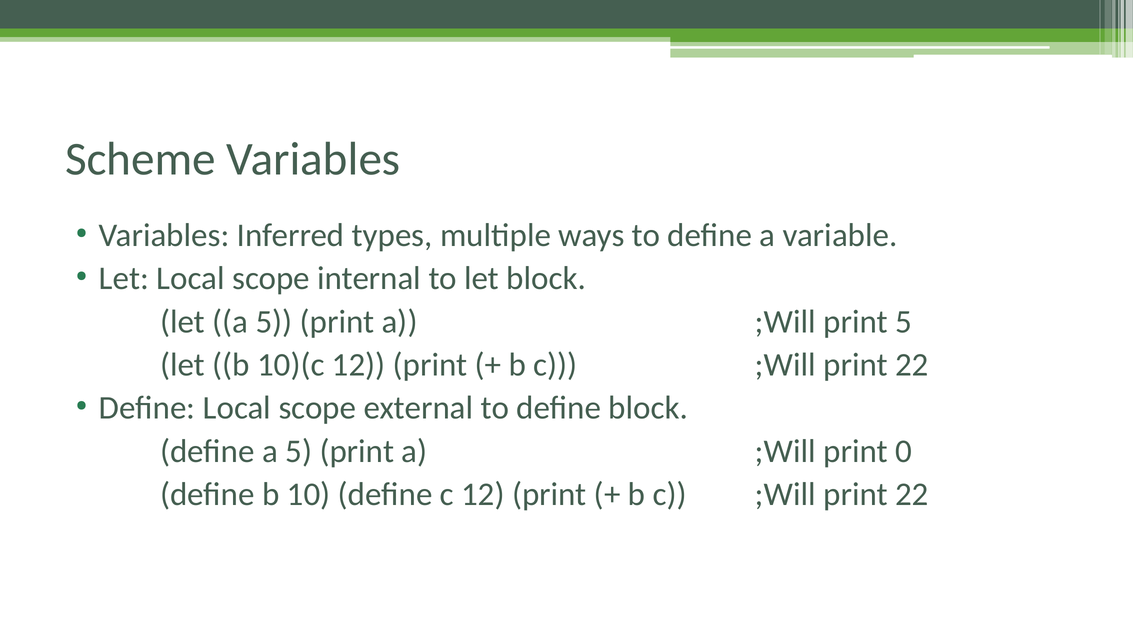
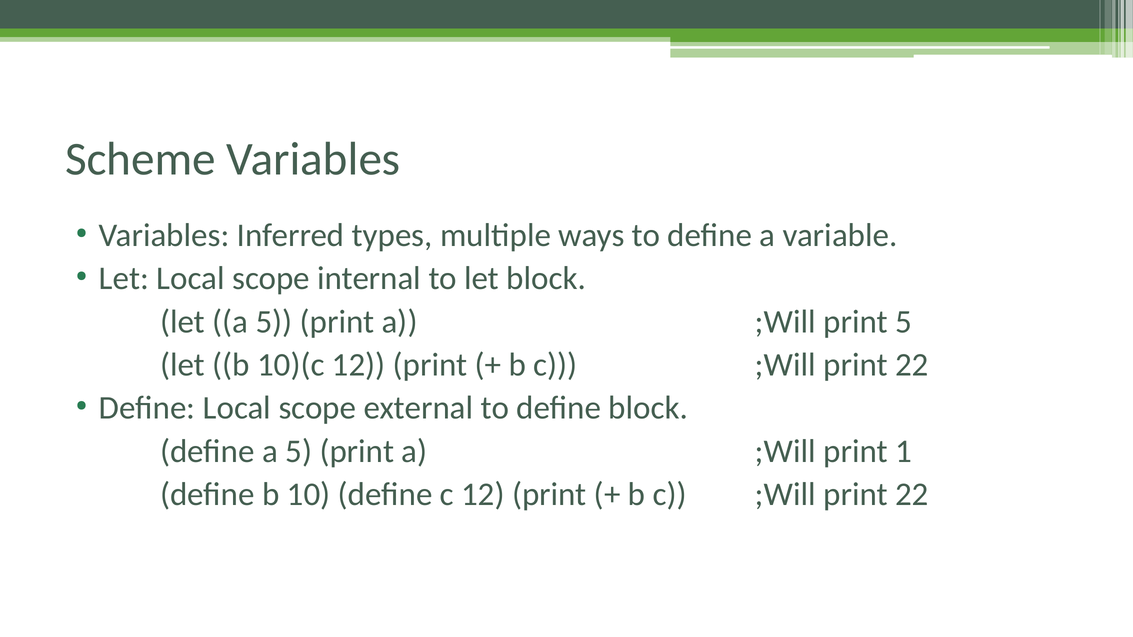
0: 0 -> 1 (904, 451)
